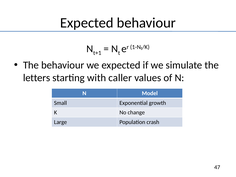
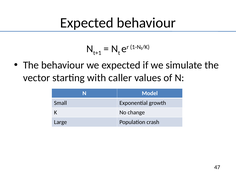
letters: letters -> vector (37, 78)
